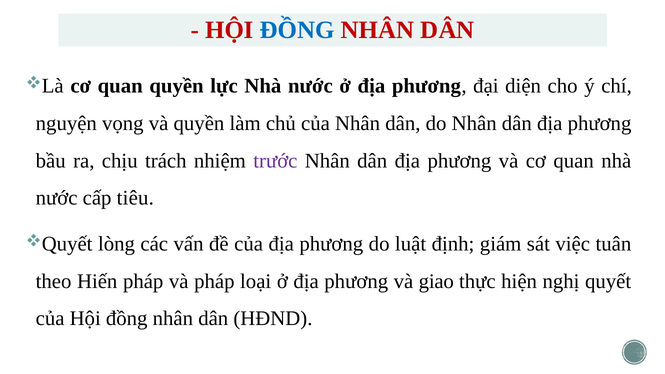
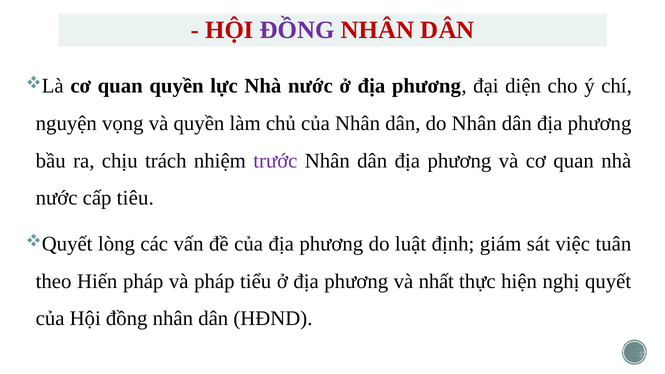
ĐỒNG colour: blue -> purple (297, 30)
loại: loại -> tiểu (256, 281)
giao: giao -> nhất (436, 281)
